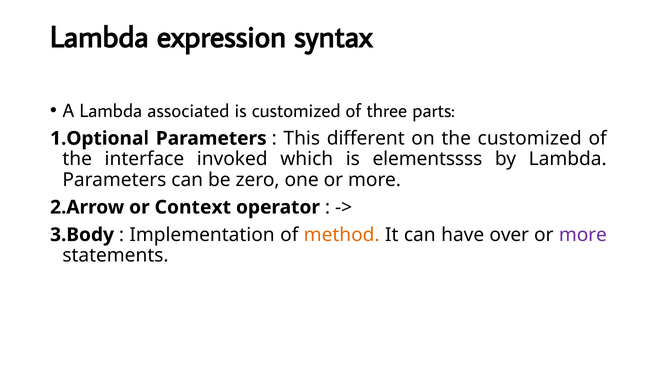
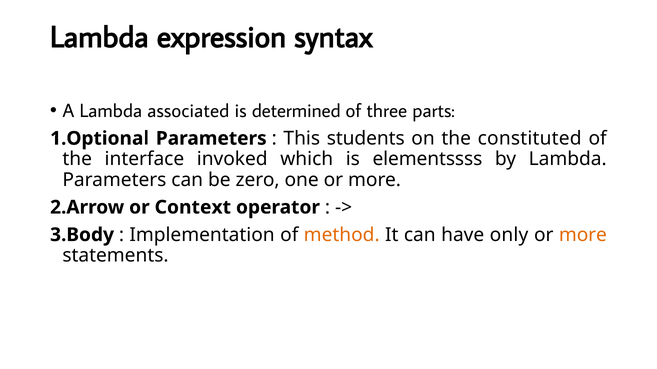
is customized: customized -> determined (296, 111)
different: different -> students (366, 139)
the customized: customized -> constituted (530, 139)
over: over -> only (509, 235)
more colour: purple -> orange (583, 235)
